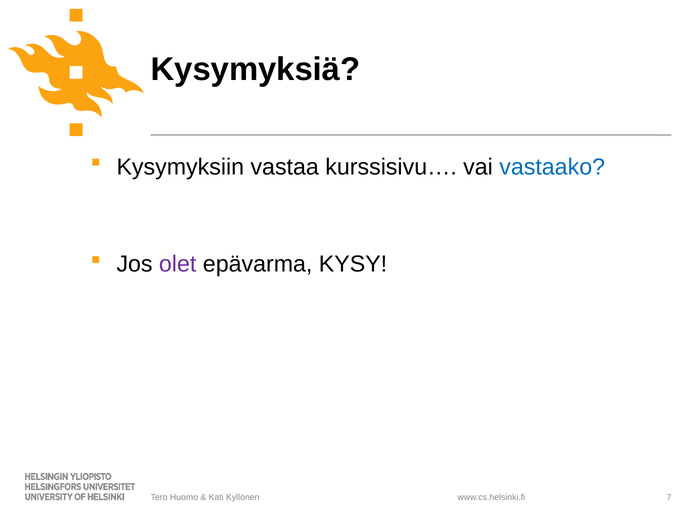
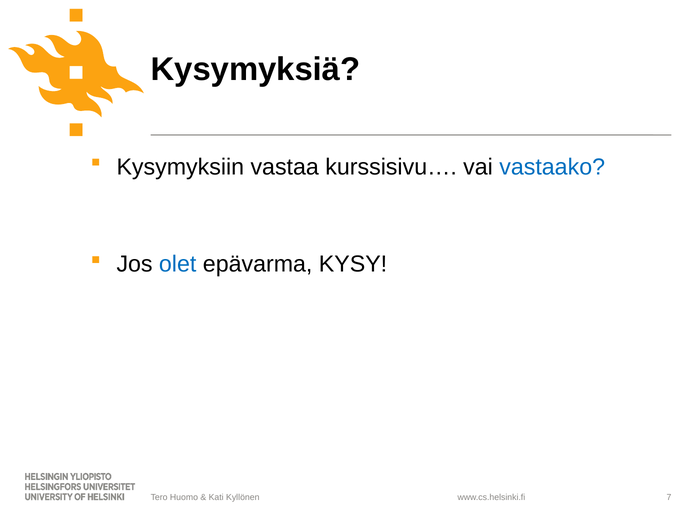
olet colour: purple -> blue (178, 264)
